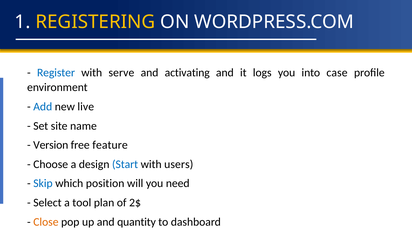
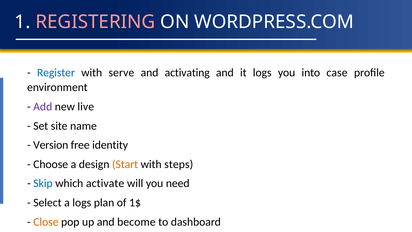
REGISTERING colour: yellow -> pink (95, 22)
Add colour: blue -> purple (43, 107)
feature: feature -> identity (110, 145)
Start colour: blue -> orange (125, 164)
users: users -> steps (179, 164)
position: position -> activate (105, 183)
a tool: tool -> logs (82, 202)
2$: 2$ -> 1$ (135, 202)
quantity: quantity -> become (136, 222)
